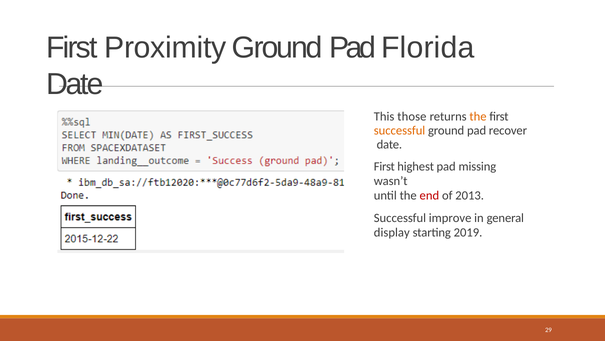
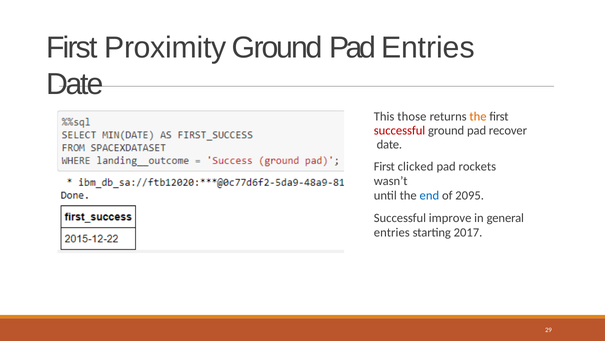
Pad Florida: Florida -> Entries (428, 48)
successful colour: orange -> red (400, 130)
highest: highest -> clicked (416, 166)
missing: missing -> rockets (477, 166)
end colour: red -> blue (429, 195)
2013: 2013 -> 2095 (470, 195)
display: display -> entries (392, 232)
2019: 2019 -> 2017 (468, 232)
